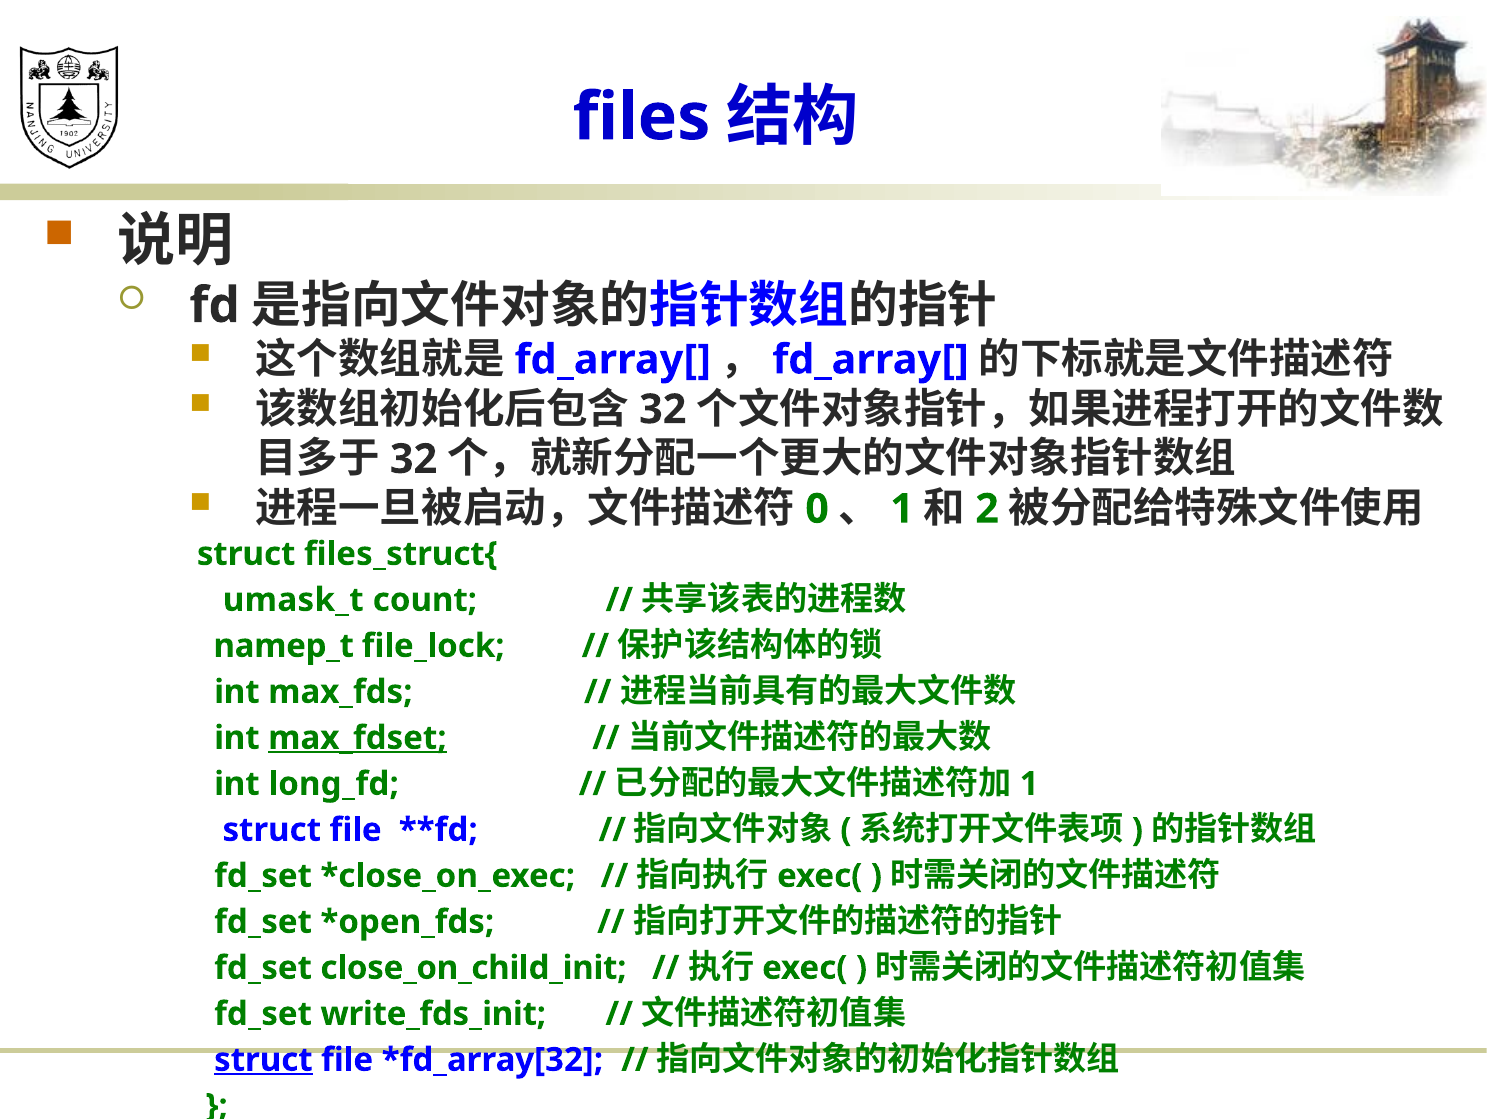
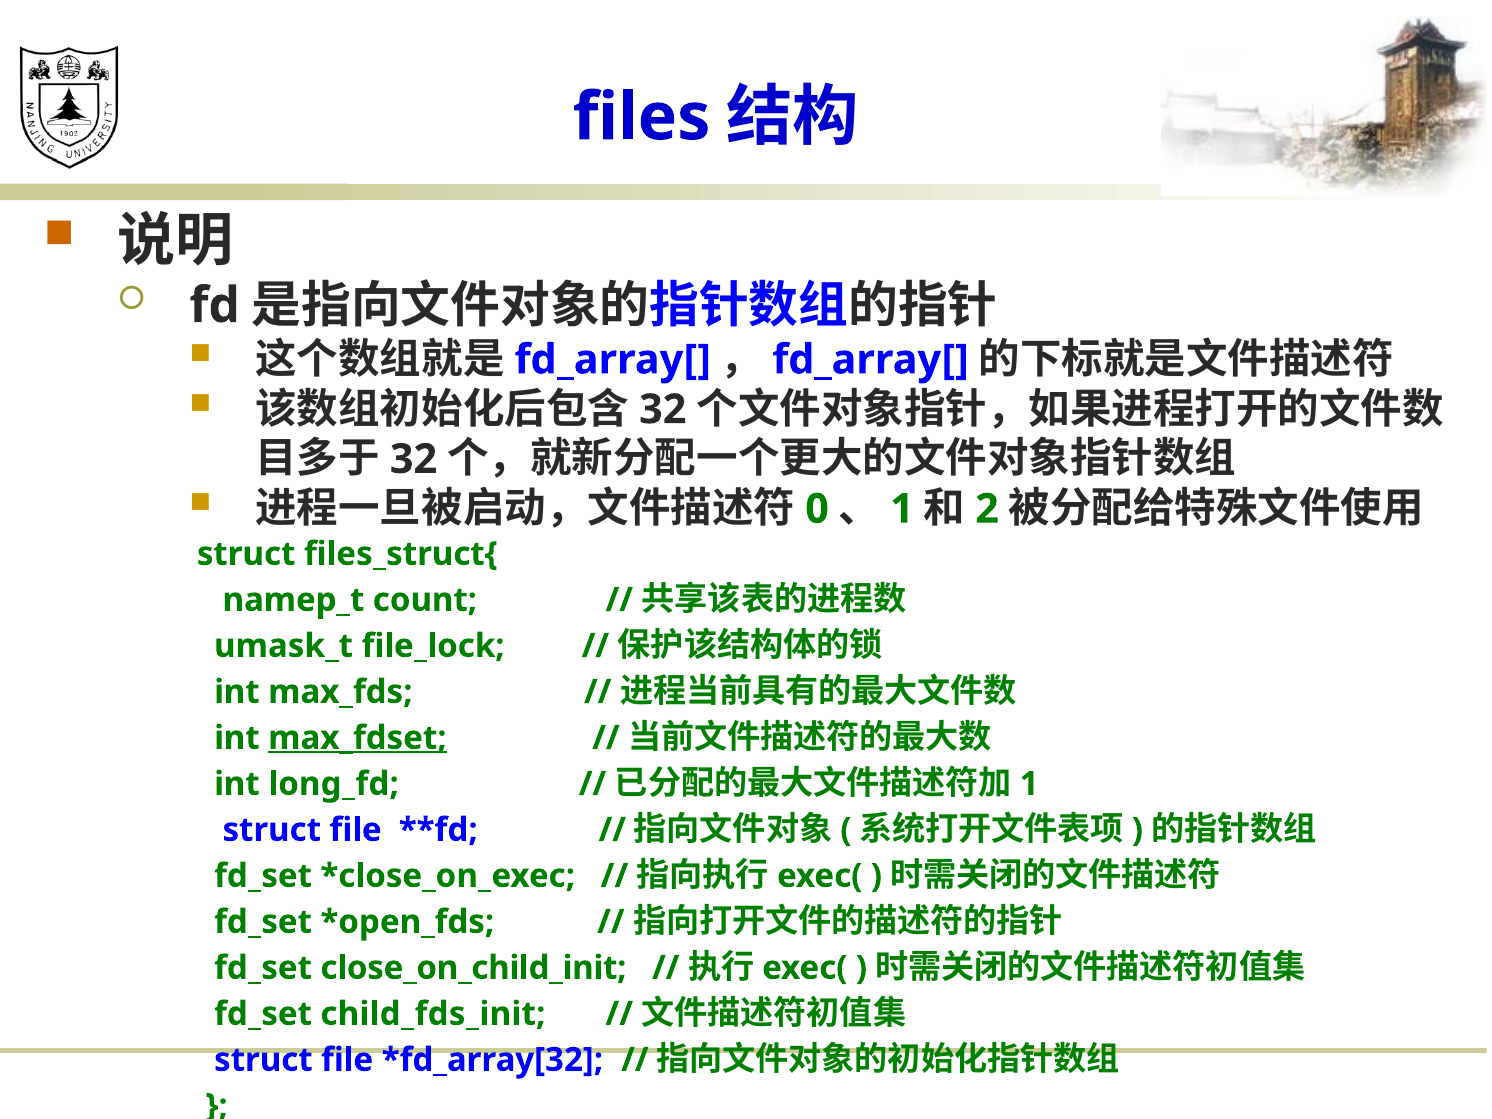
umask_t: umask_t -> namep_t (293, 600)
namep_t: namep_t -> umask_t (284, 646)
write_fds_init: write_fds_init -> child_fds_init (433, 1014)
struct underline: present -> none (263, 1060)
